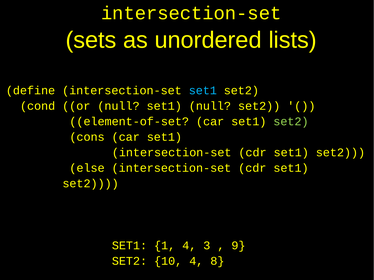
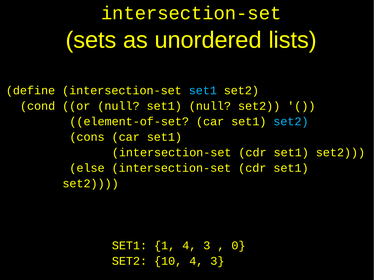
set2 colour: light green -> light blue (291, 122)
9: 9 -> 0 (238, 246)
10 4 8: 8 -> 3 (217, 261)
